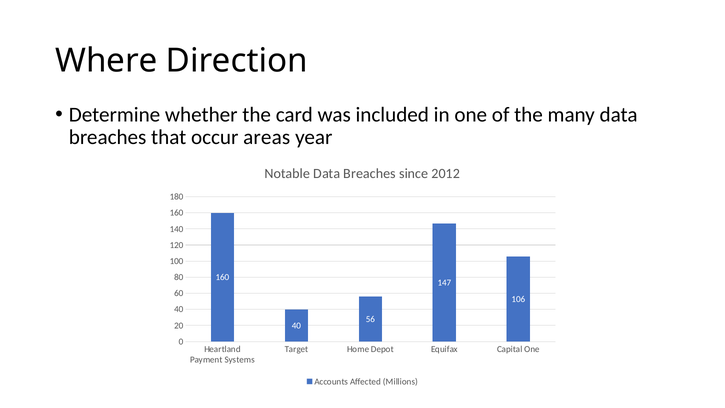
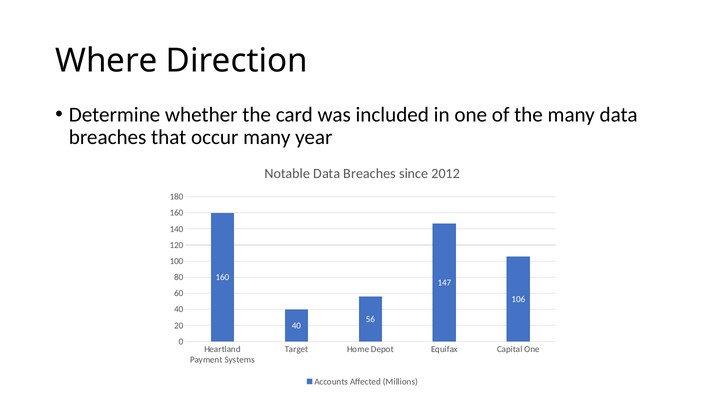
occur areas: areas -> many (267, 137)
